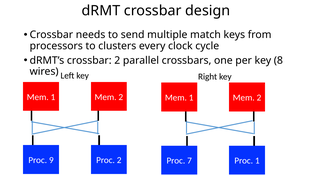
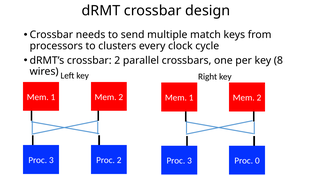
9: 9 -> 3 (51, 161)
2 Proc 7: 7 -> 3 (190, 161)
Proc 1: 1 -> 0 (257, 161)
